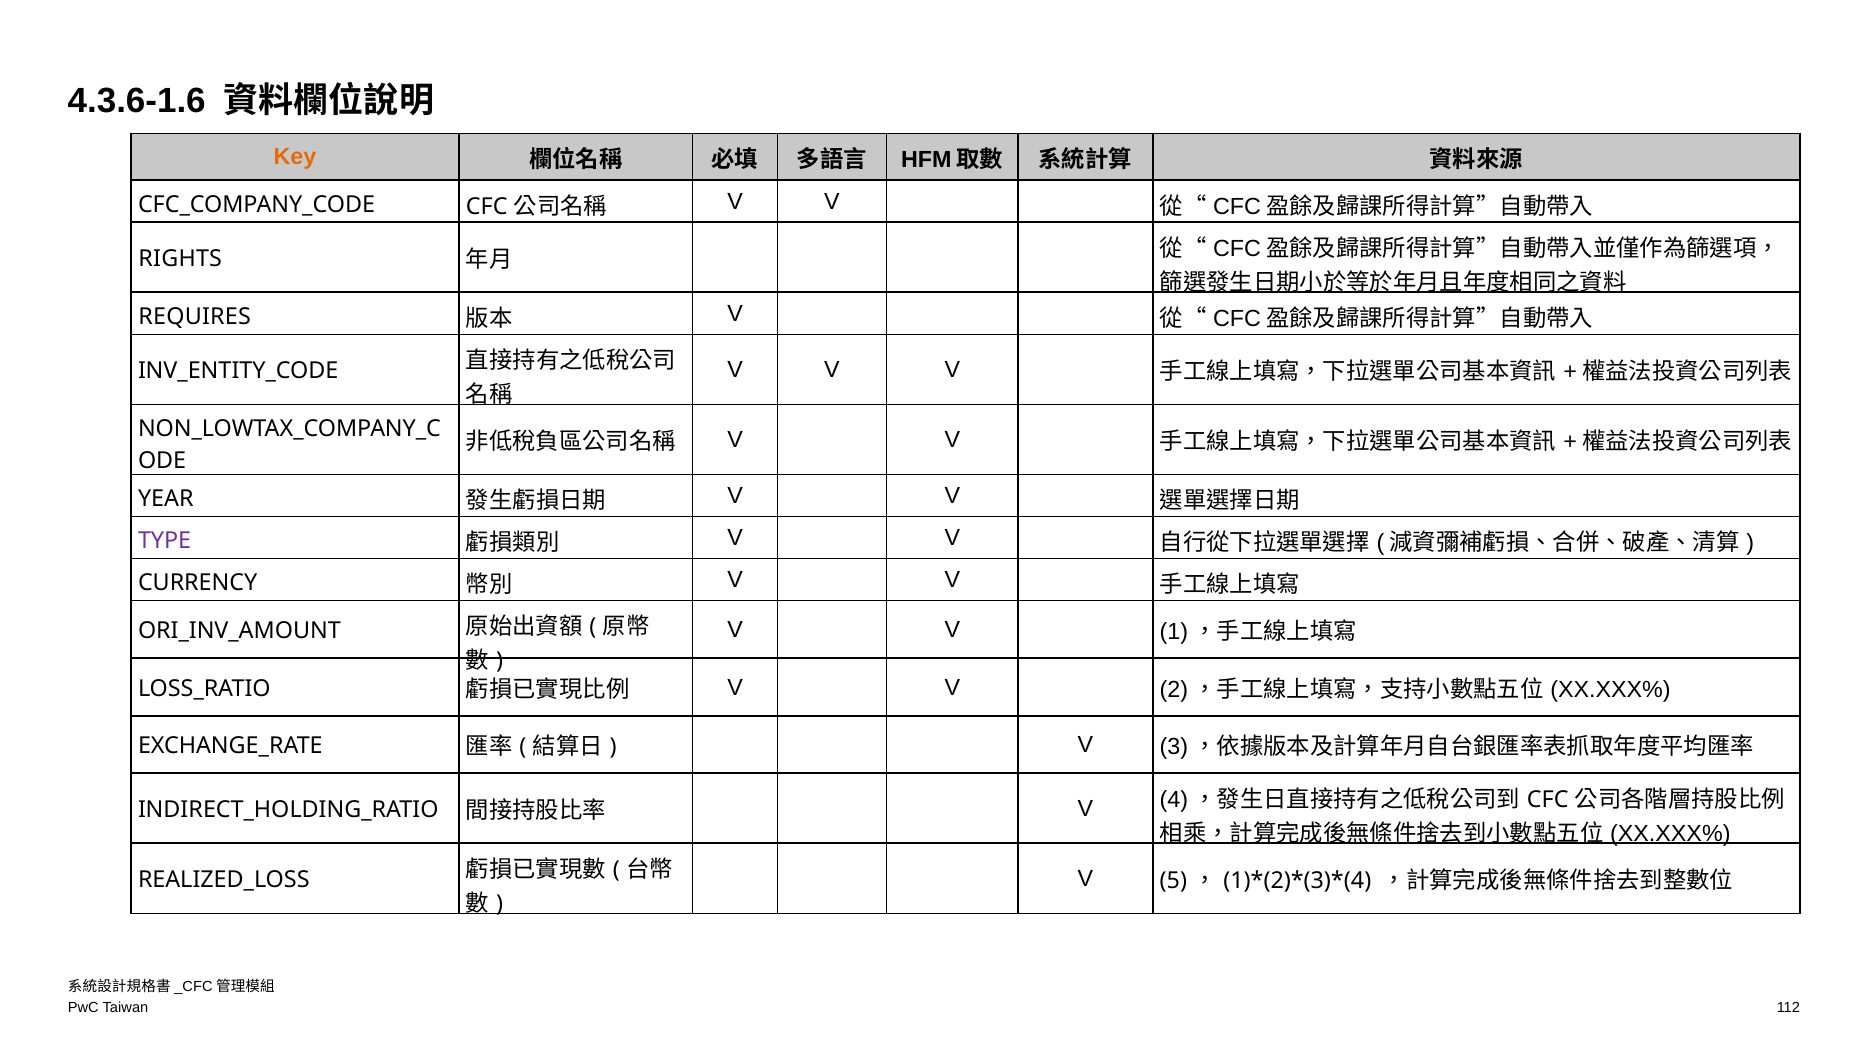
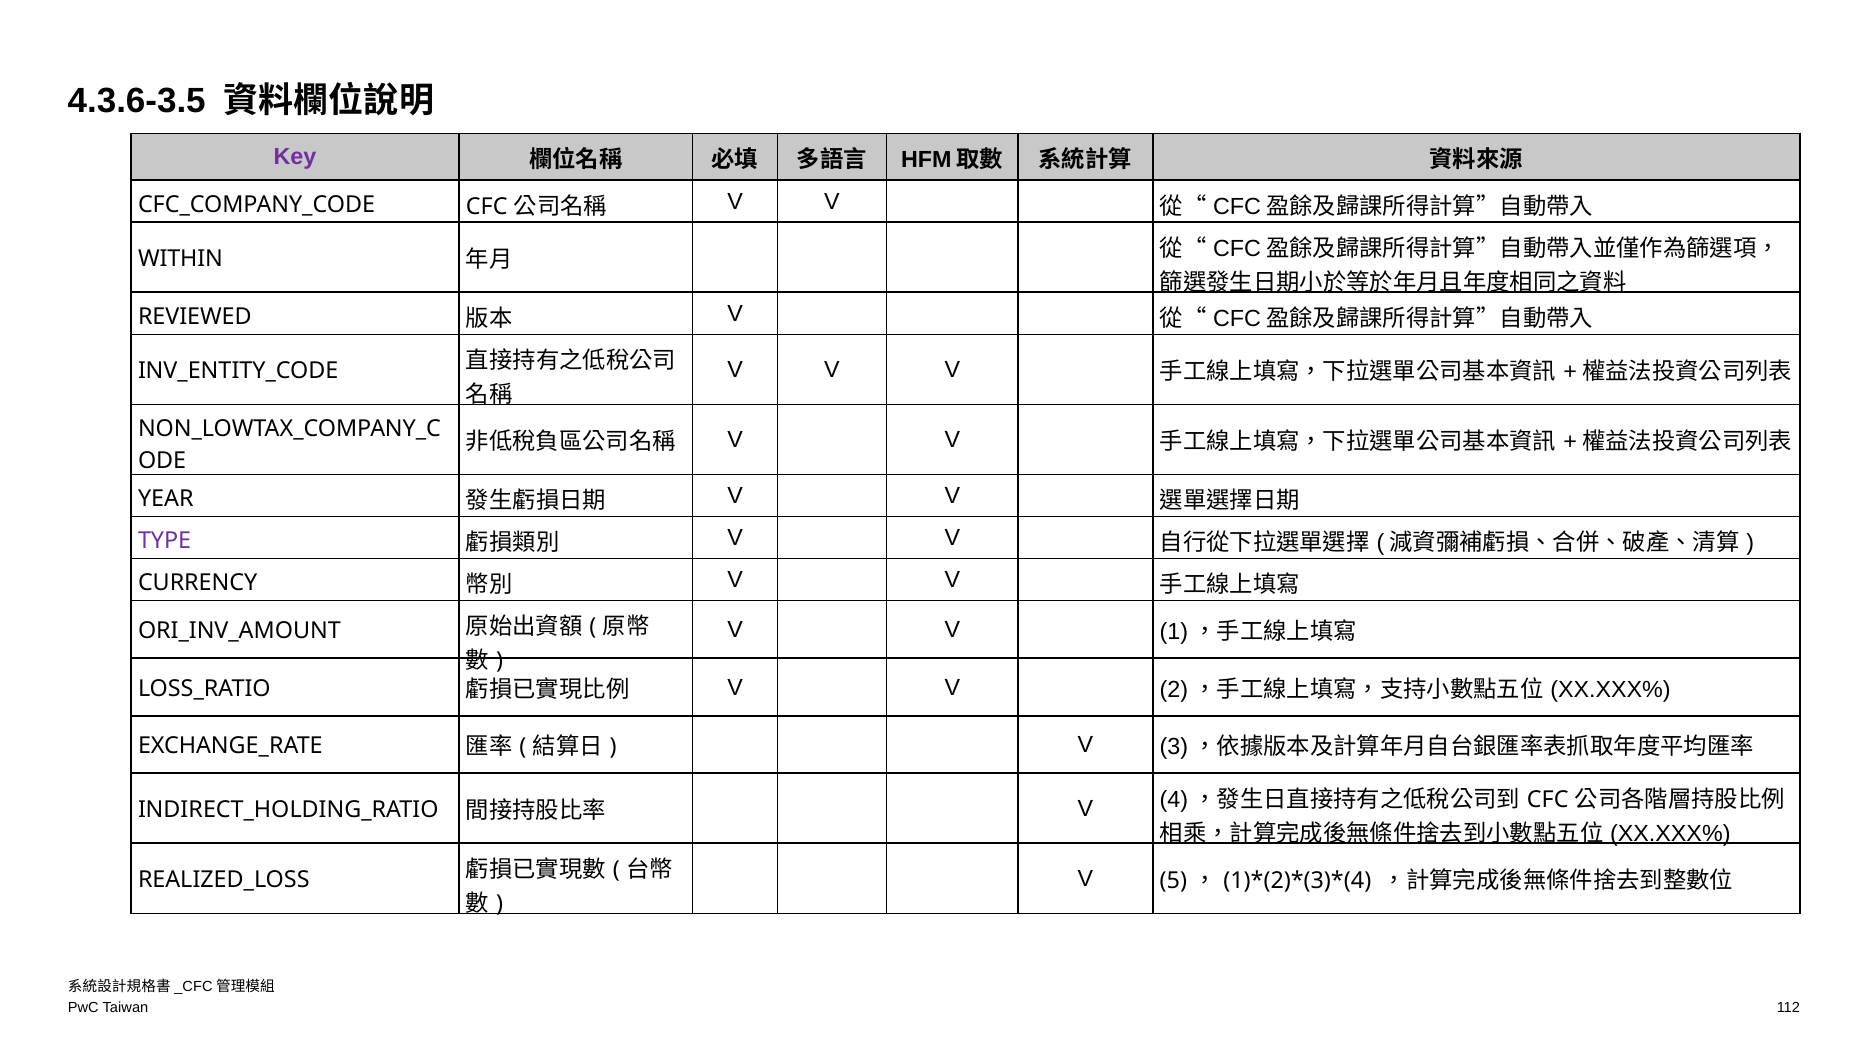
4.3.6-1.6: 4.3.6-1.6 -> 4.3.6-3.5 (137, 101)
Key colour: orange -> purple (295, 157)
RIGHTS: RIGHTS -> WITHIN (180, 259)
REQUIRES: REQUIRES -> REVIEWED (195, 317)
